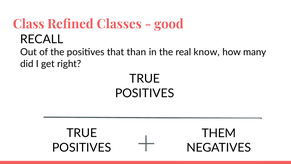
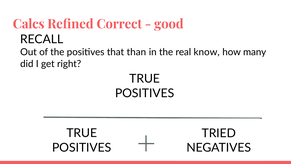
Class: Class -> Calcs (29, 24)
Classes: Classes -> Correct (119, 24)
THEM: THEM -> TRIED (219, 133)
